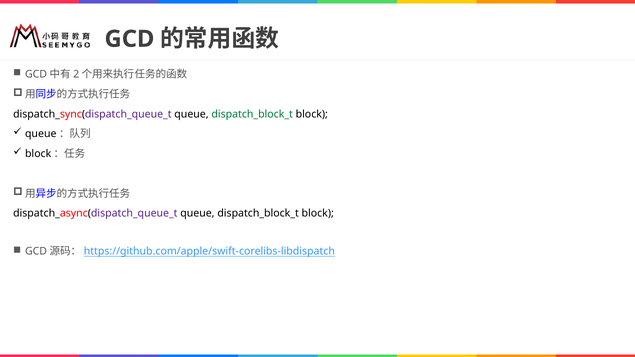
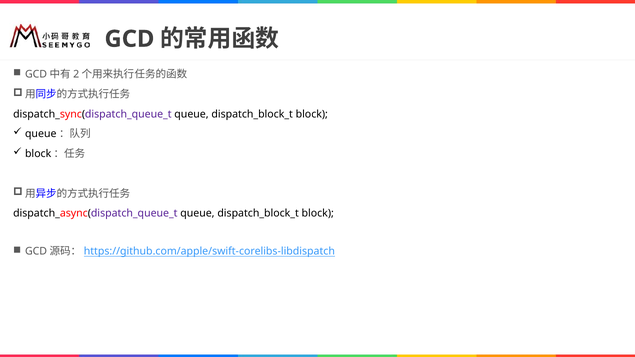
dispatch_block_t colour: green -> black (252, 114)
